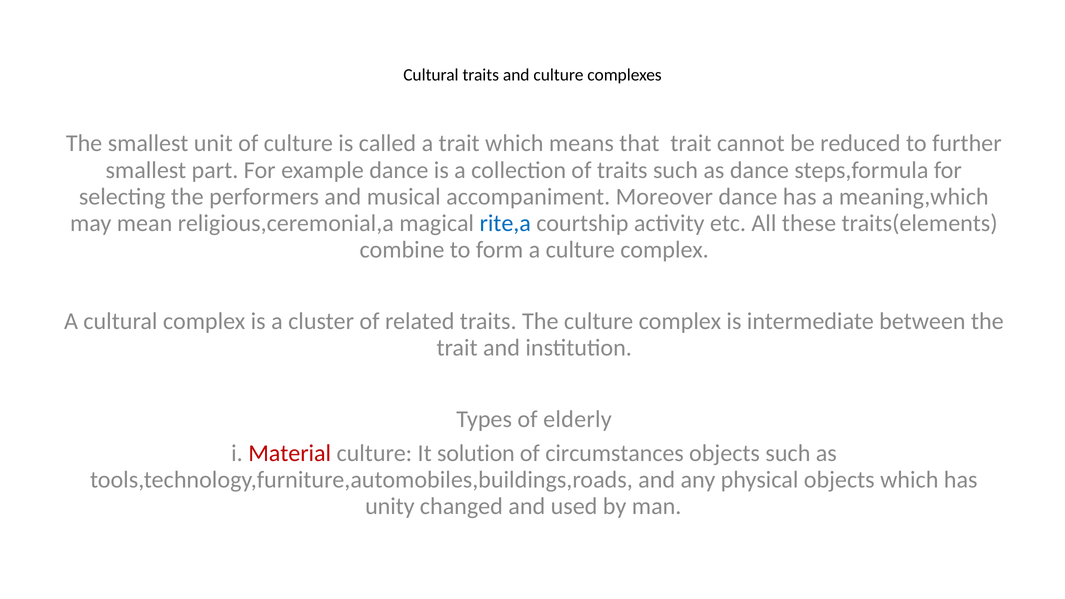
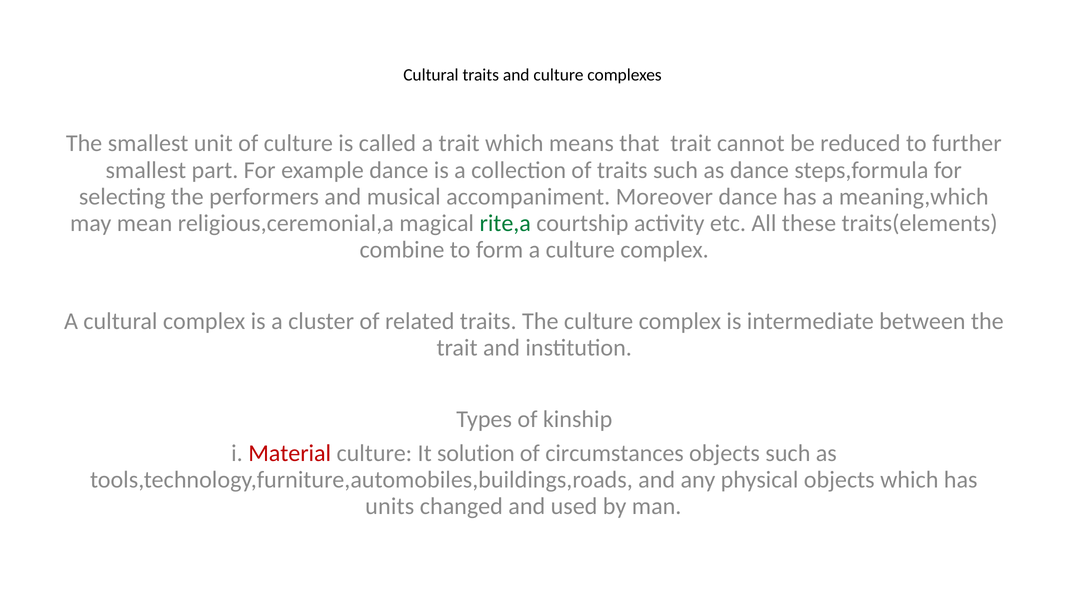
rite,a colour: blue -> green (505, 223)
elderly: elderly -> kinship (578, 419)
unity: unity -> units (390, 507)
